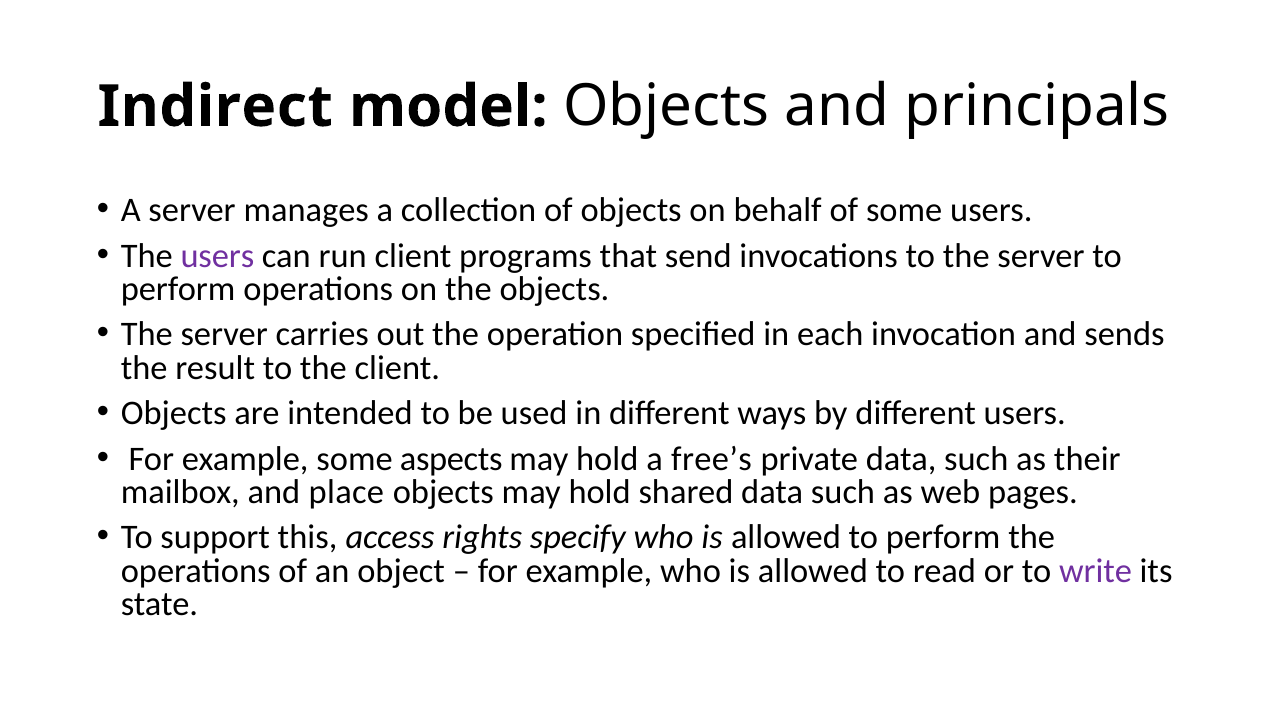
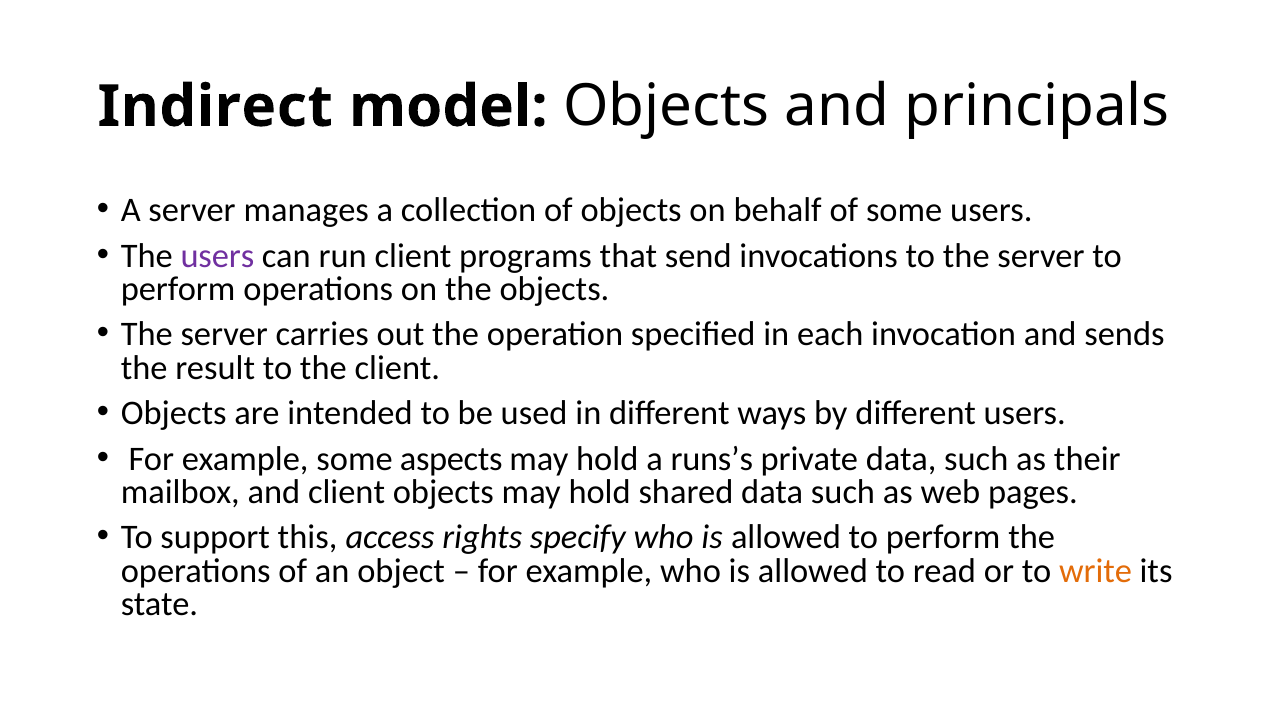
free’s: free’s -> runs’s (712, 459)
and place: place -> client (347, 493)
write colour: purple -> orange (1095, 571)
